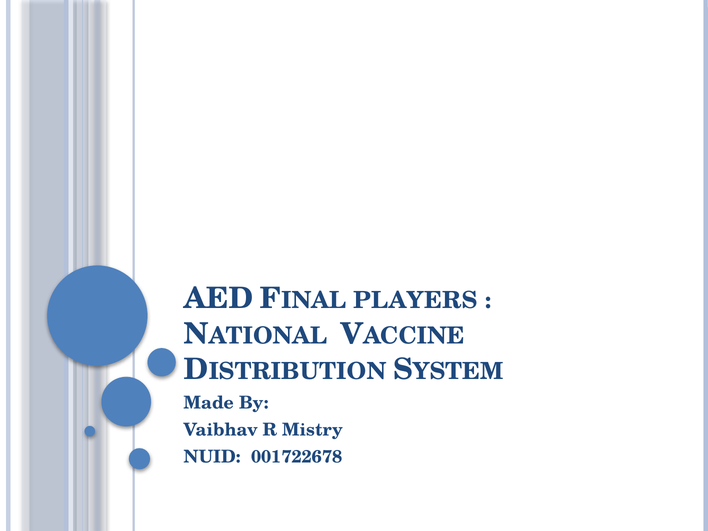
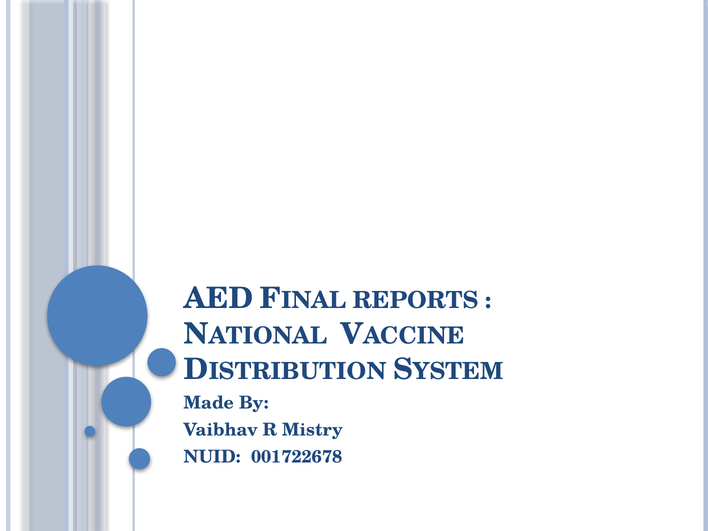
PLAYERS: PLAYERS -> REPORTS (416, 301)
